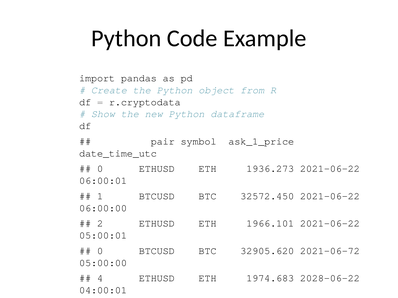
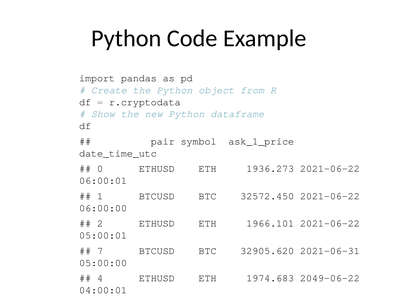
0: 0 -> 7 (100, 251)
2021-06-72: 2021-06-72 -> 2021-06-31 (330, 251)
2028-06-22: 2028-06-22 -> 2049-06-22 (330, 279)
